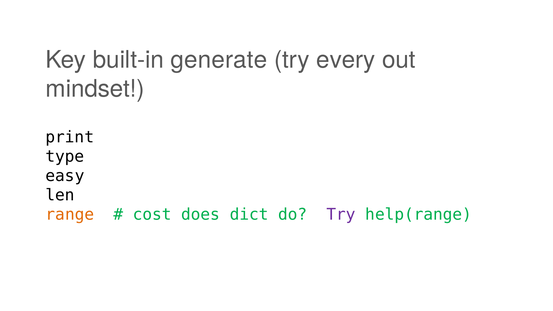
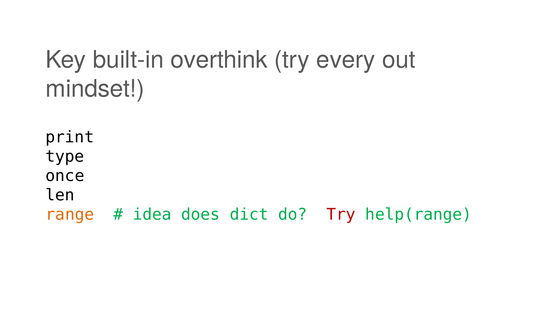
generate: generate -> overthink (219, 60)
easy: easy -> once (65, 176)
cost: cost -> idea (152, 215)
Try colour: purple -> red (341, 215)
